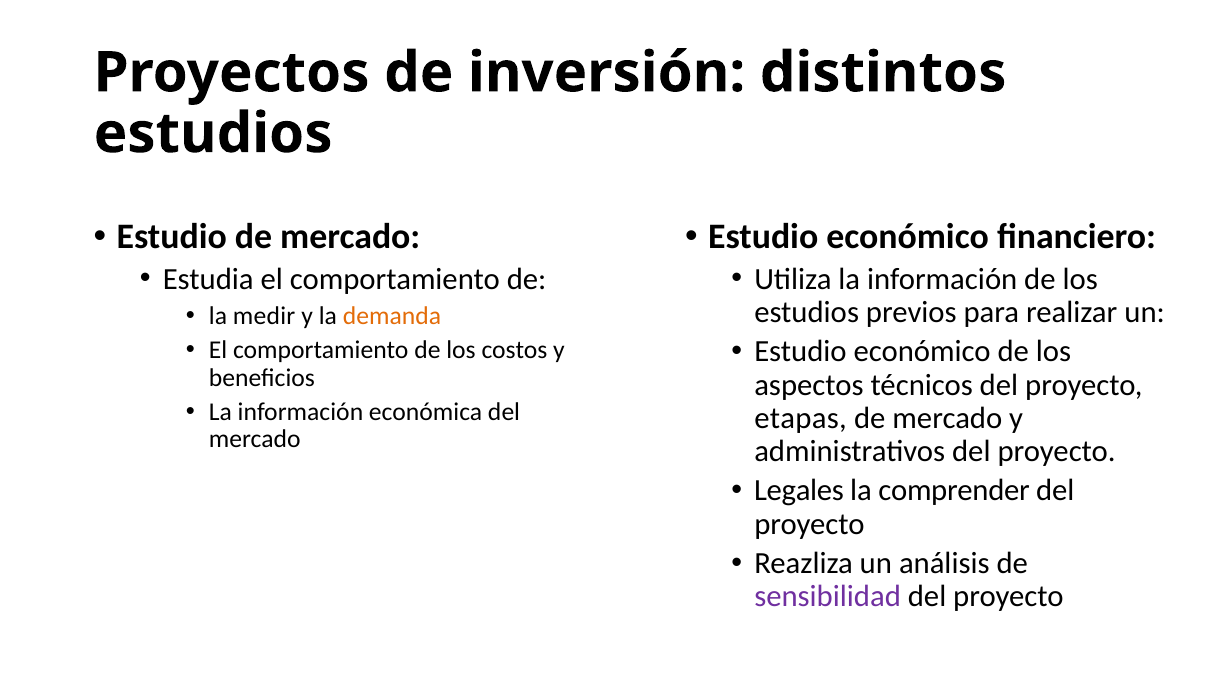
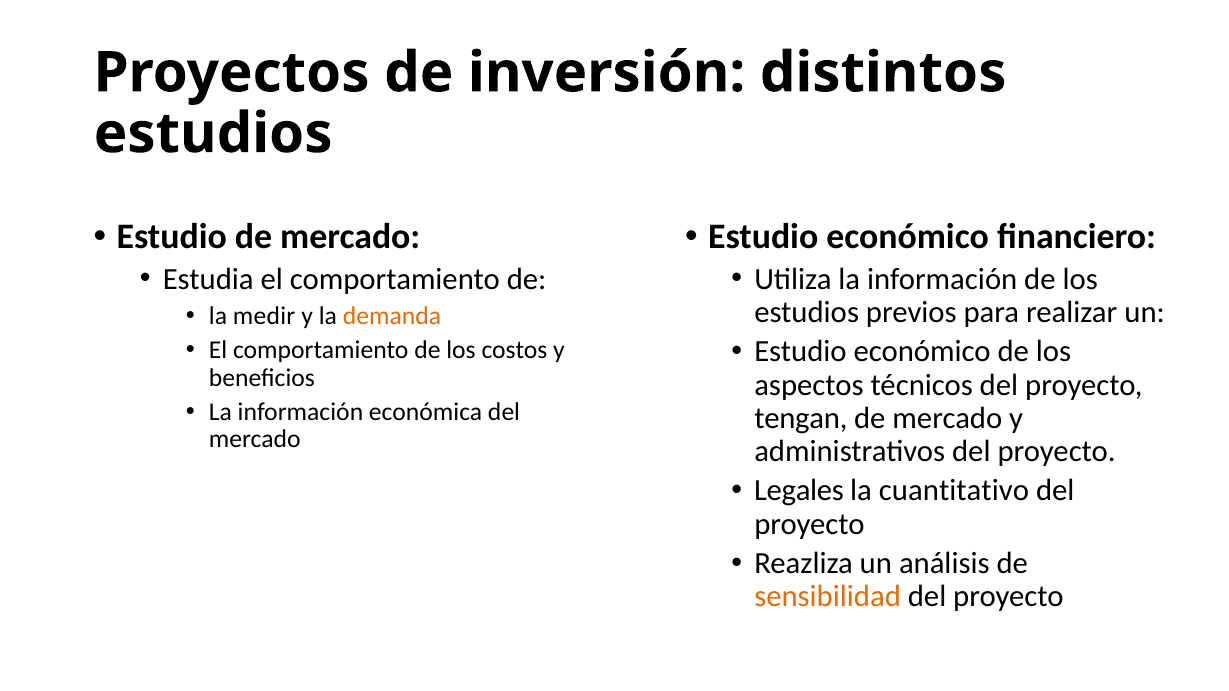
etapas: etapas -> tengan (801, 418)
comprender: comprender -> cuantitativo (954, 491)
sensibilidad colour: purple -> orange (828, 597)
